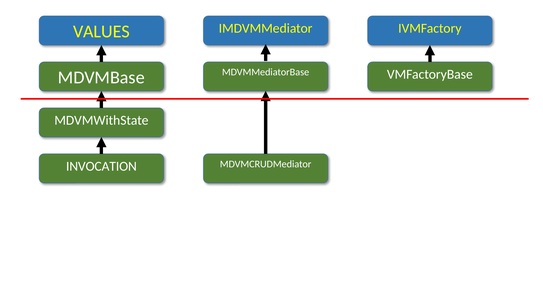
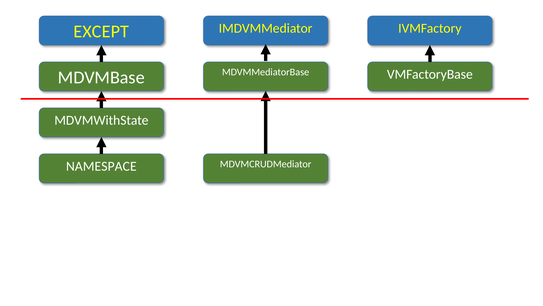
VALUES: VALUES -> EXCEPT (101, 31)
INVOCATION: INVOCATION -> NAMESPACE (101, 166)
